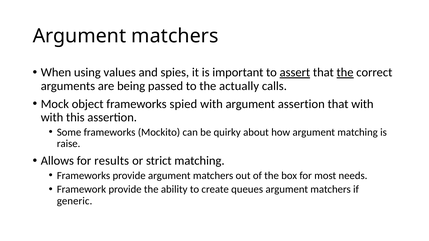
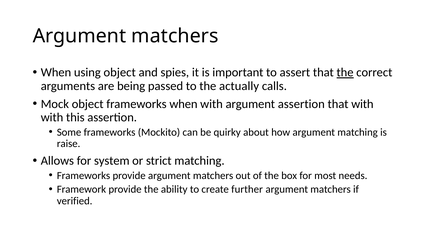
using values: values -> object (120, 73)
assert underline: present -> none (295, 73)
frameworks spied: spied -> when (183, 104)
results: results -> system (112, 161)
queues: queues -> further (247, 190)
generic: generic -> verified (75, 201)
